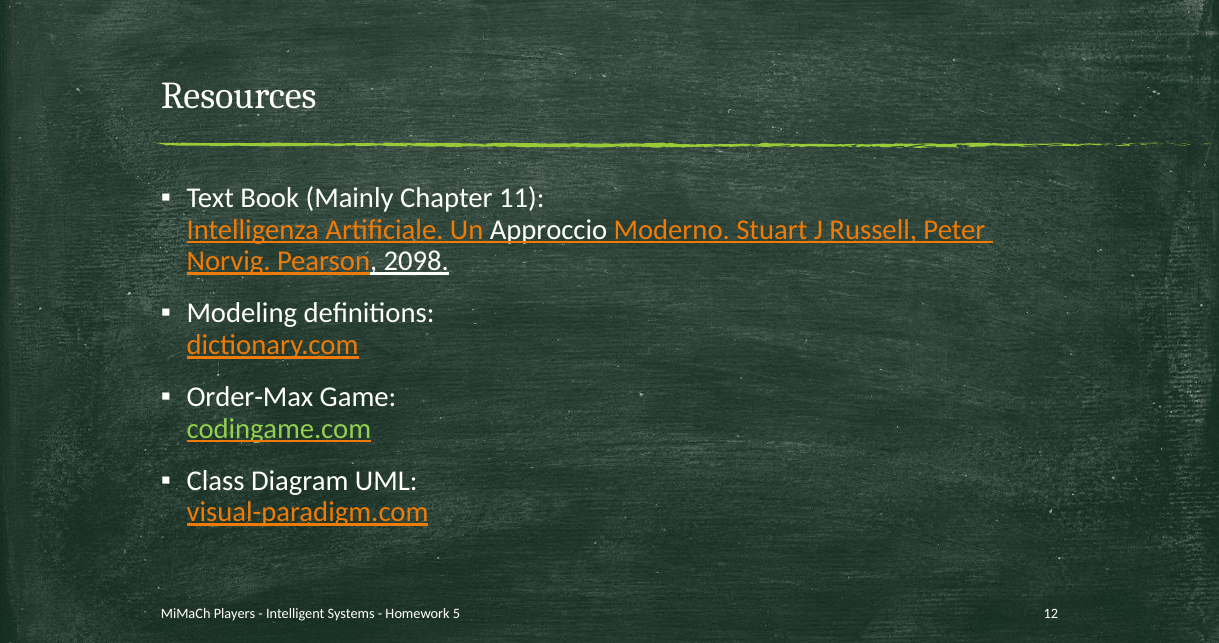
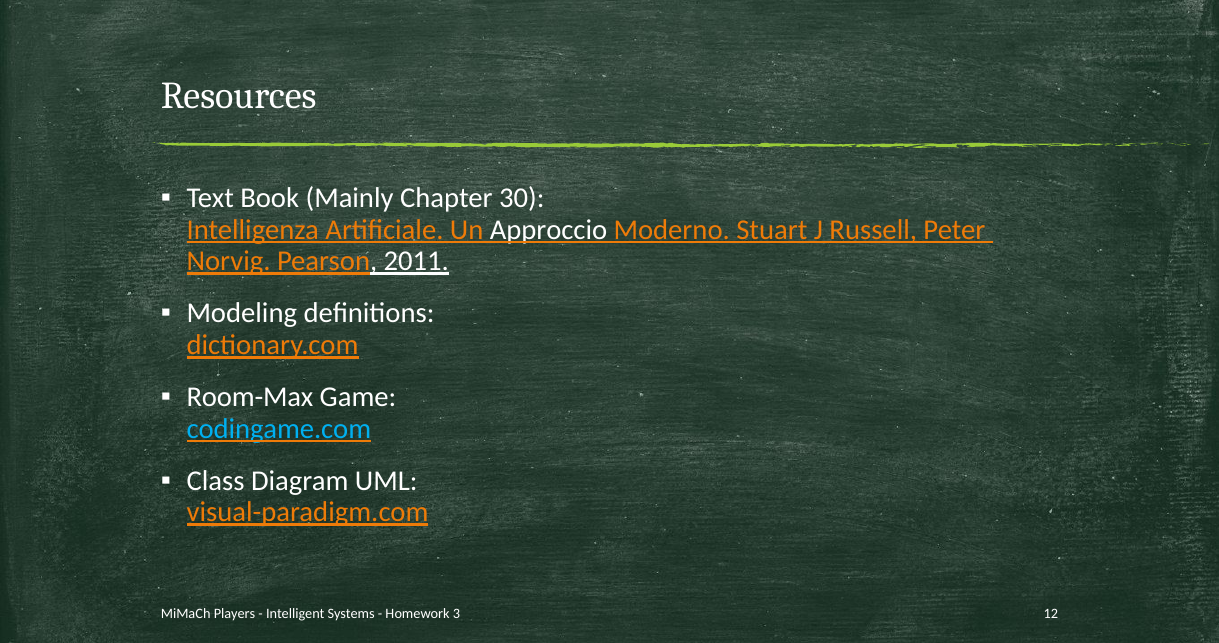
11: 11 -> 30 (522, 198)
2098: 2098 -> 2011 (416, 261)
Order-Max: Order-Max -> Room-Max (250, 398)
codingame.com colour: light green -> light blue (279, 429)
5: 5 -> 3 (457, 614)
